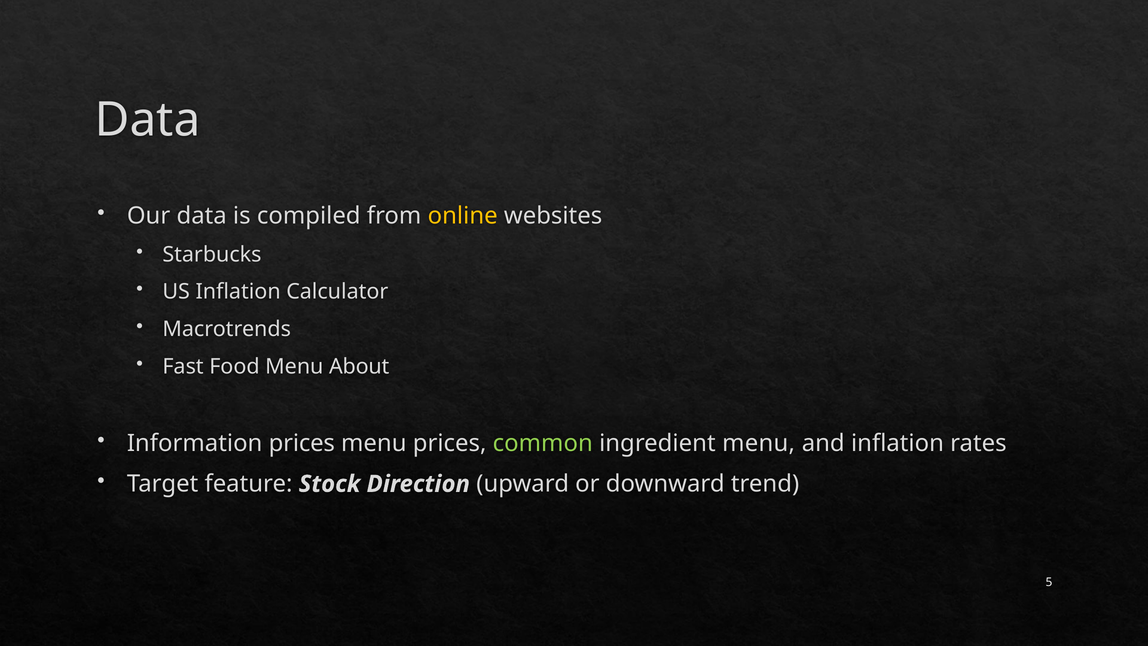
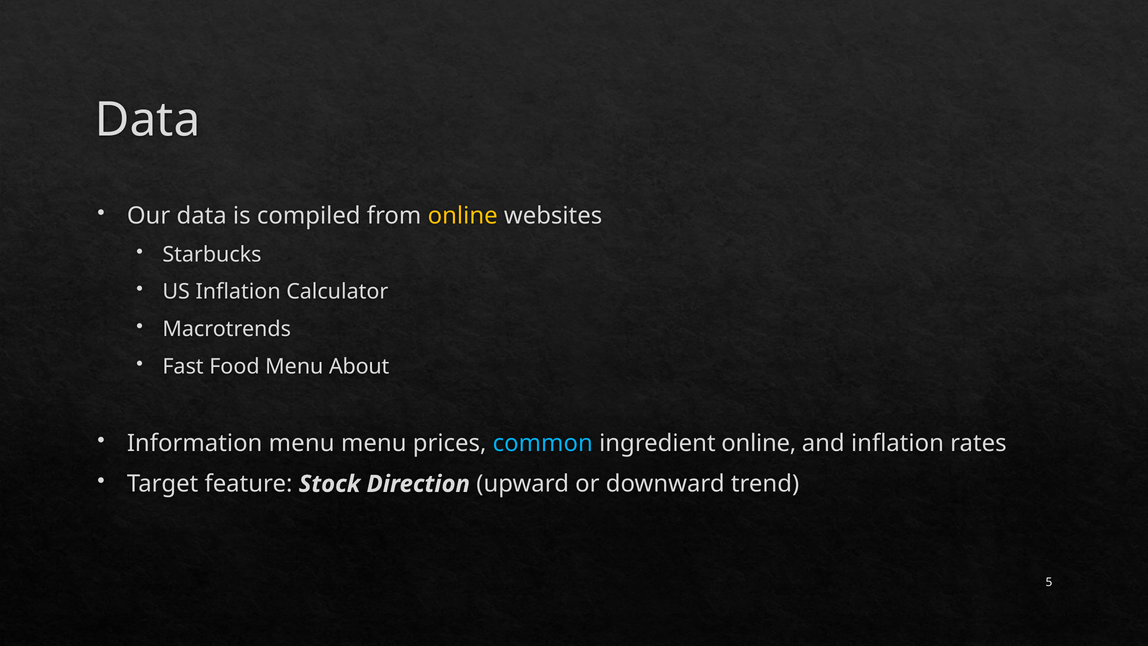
Information prices: prices -> menu (302, 443)
common colour: light green -> light blue (543, 443)
ingredient menu: menu -> online (759, 443)
